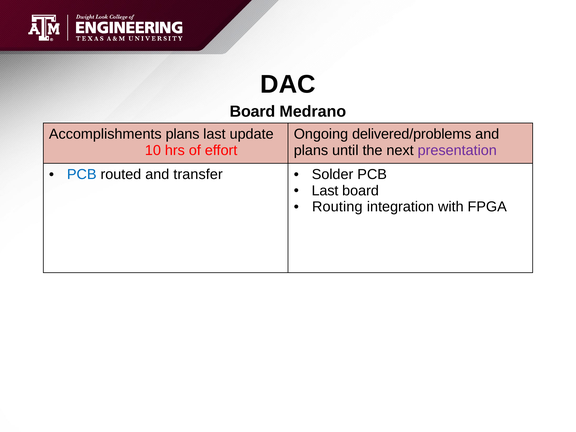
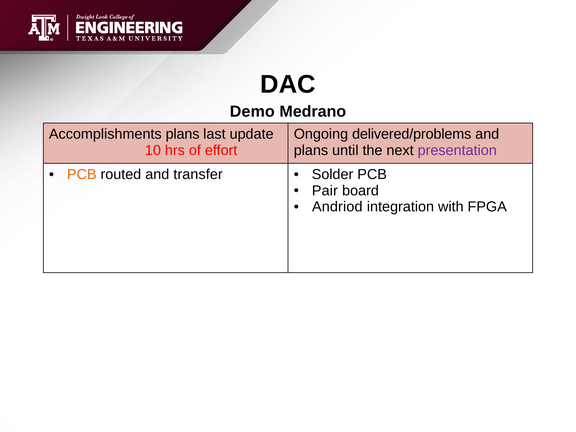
Board: Board -> Demo (252, 112)
PCB colour: blue -> orange (82, 174)
Last: Last -> Pair (325, 191)
Routing: Routing -> Andriod (337, 207)
